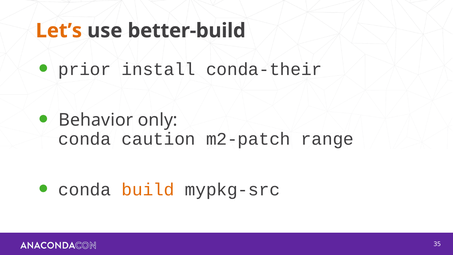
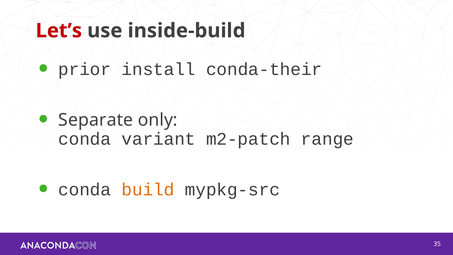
Let’s colour: orange -> red (59, 31)
better-build: better-build -> inside-build (187, 31)
Behavior: Behavior -> Separate (96, 120)
caution: caution -> variant (159, 139)
